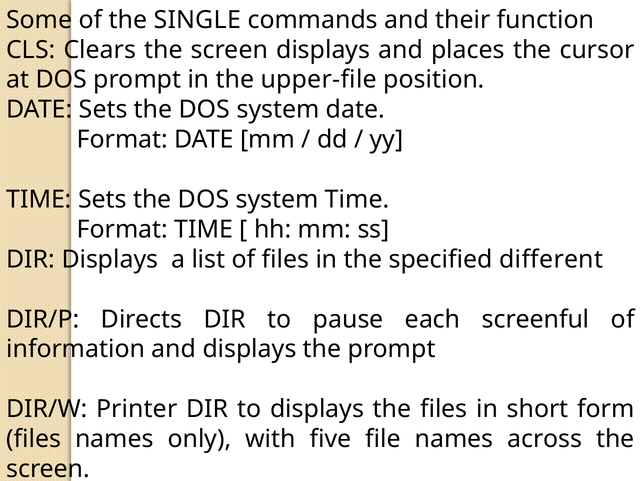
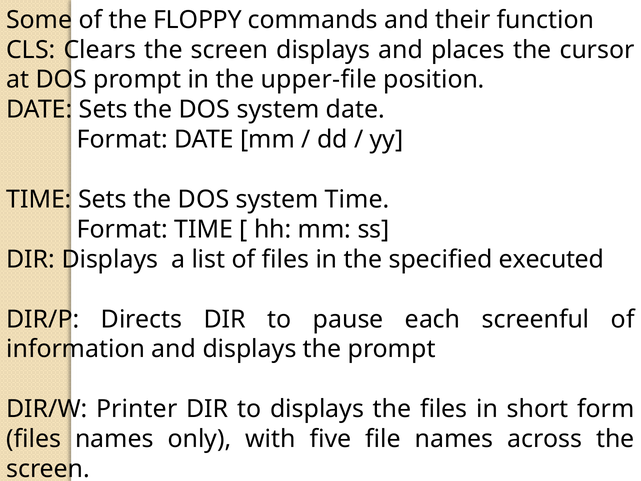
SINGLE: SINGLE -> FLOPPY (198, 20)
different: different -> executed (551, 259)
